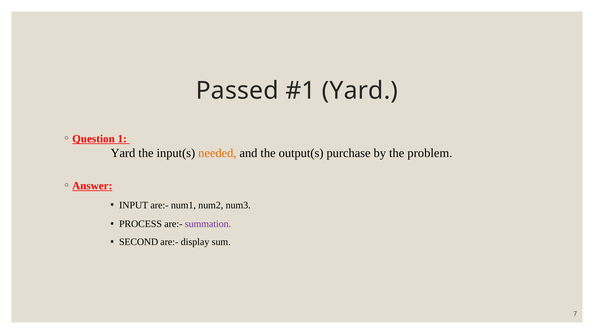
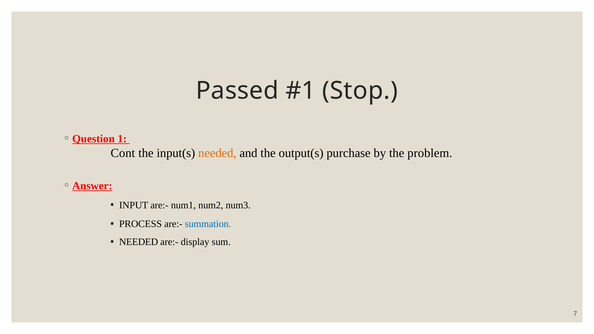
Yard: Yard -> Stop (360, 91)
Yard: Yard -> Cont (123, 153)
summation colour: purple -> blue (208, 224)
SECOND: SECOND -> NEEDED (139, 242)
